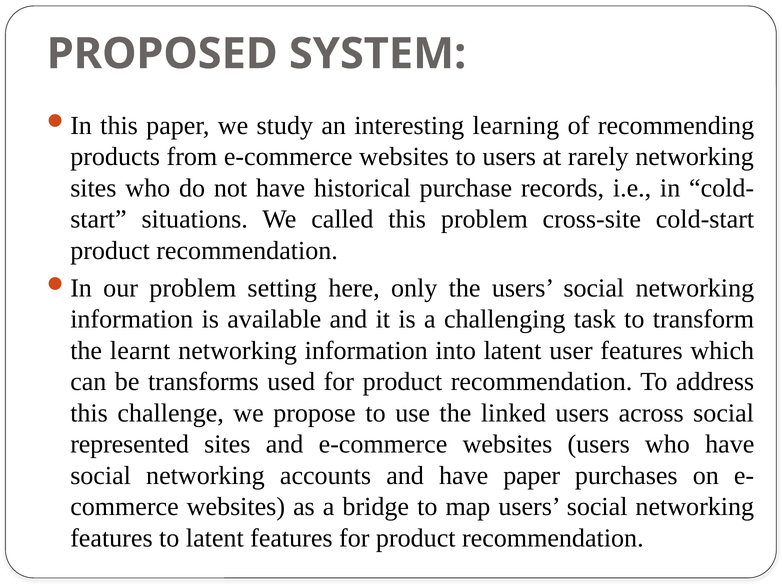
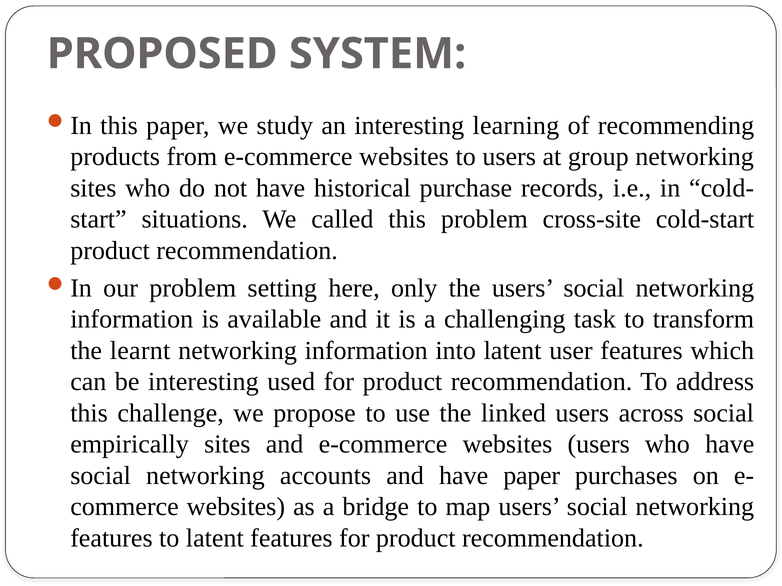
rarely: rarely -> group (598, 157)
be transforms: transforms -> interesting (203, 382)
represented: represented -> empirically (130, 445)
